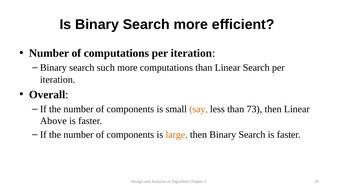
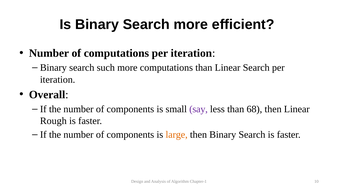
say colour: orange -> purple (199, 109)
73: 73 -> 68 (254, 109)
Above: Above -> Rough (53, 121)
